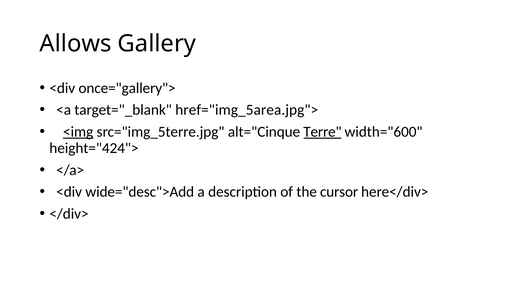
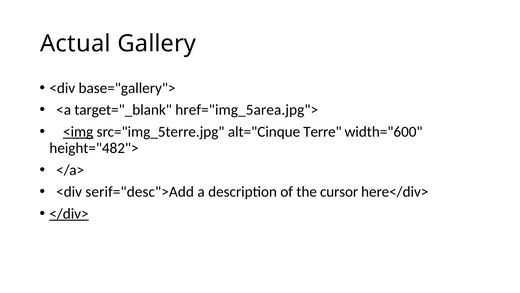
Allows: Allows -> Actual (75, 44)
once="gallery">: once="gallery"> -> base="gallery"> (127, 88)
Terre underline: present -> none (322, 132)
height="424">: height="424"> -> height="482"> (94, 148)
wide="desc">Add: wide="desc">Add -> serif="desc">Add (140, 192)
</div> underline: none -> present (69, 213)
